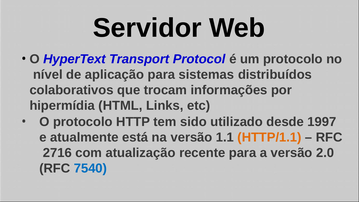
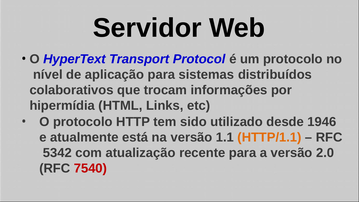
1997: 1997 -> 1946 (322, 122)
2716: 2716 -> 5342 (57, 153)
7540 colour: blue -> red (90, 168)
